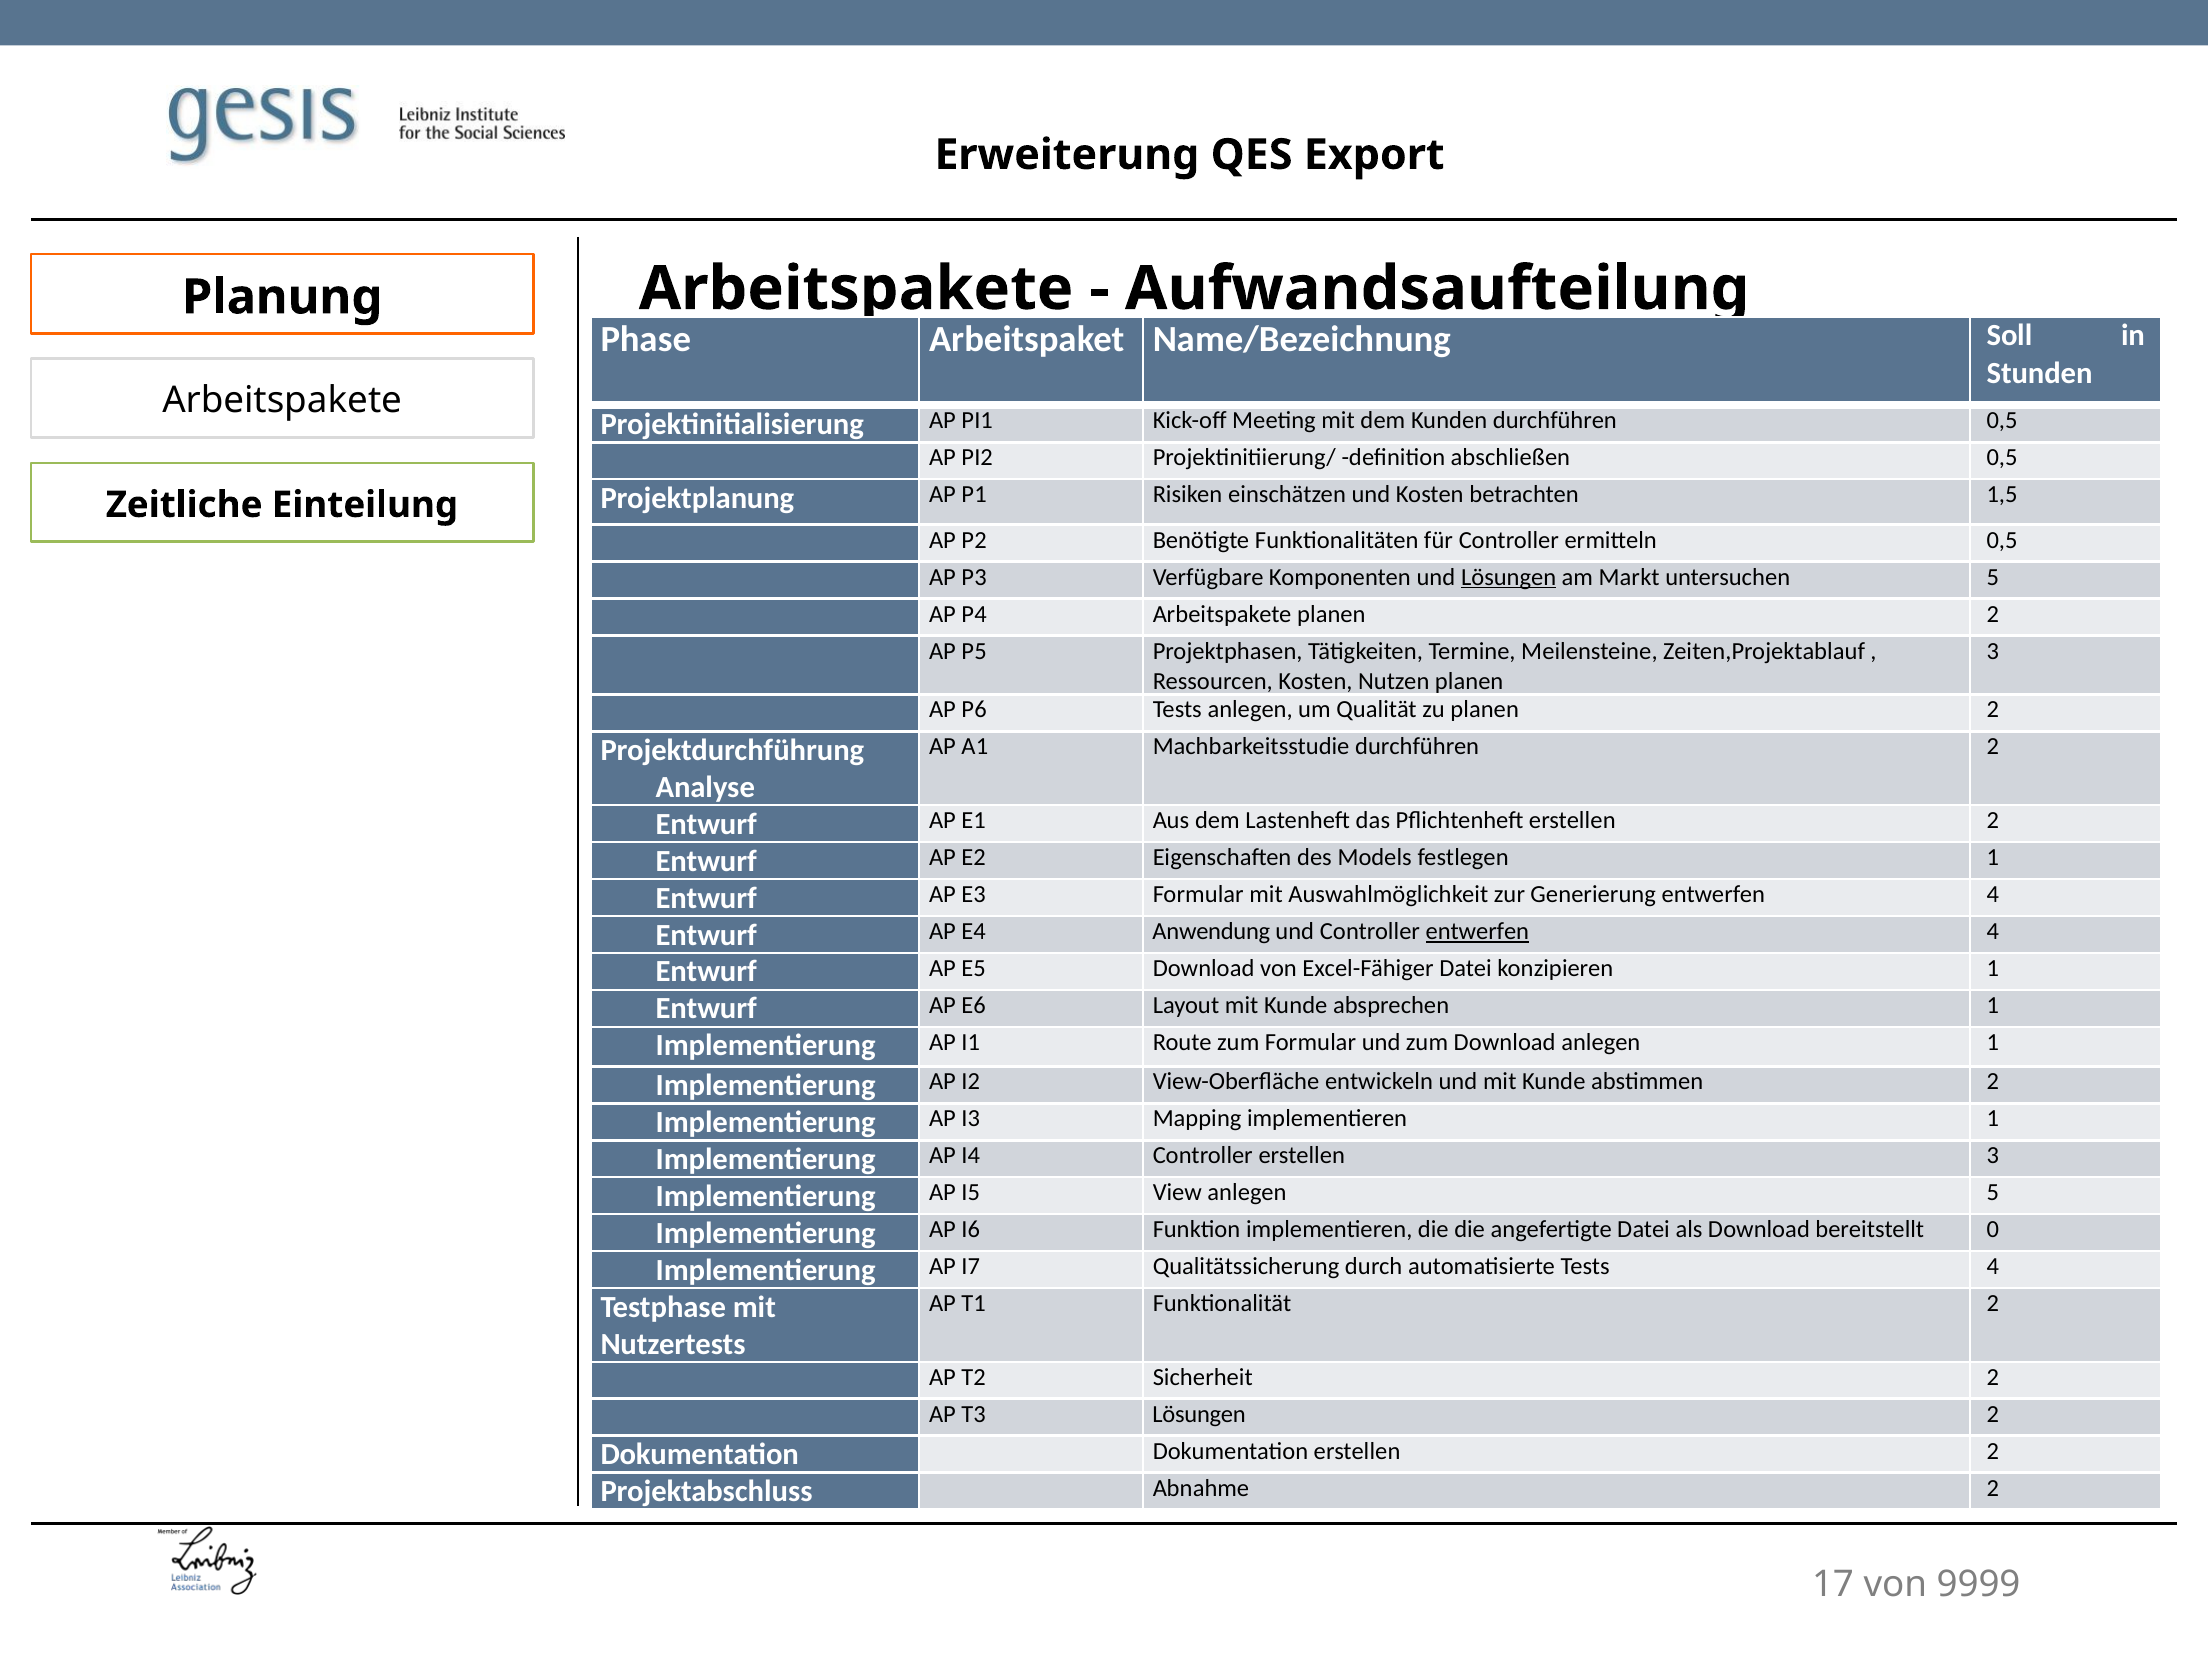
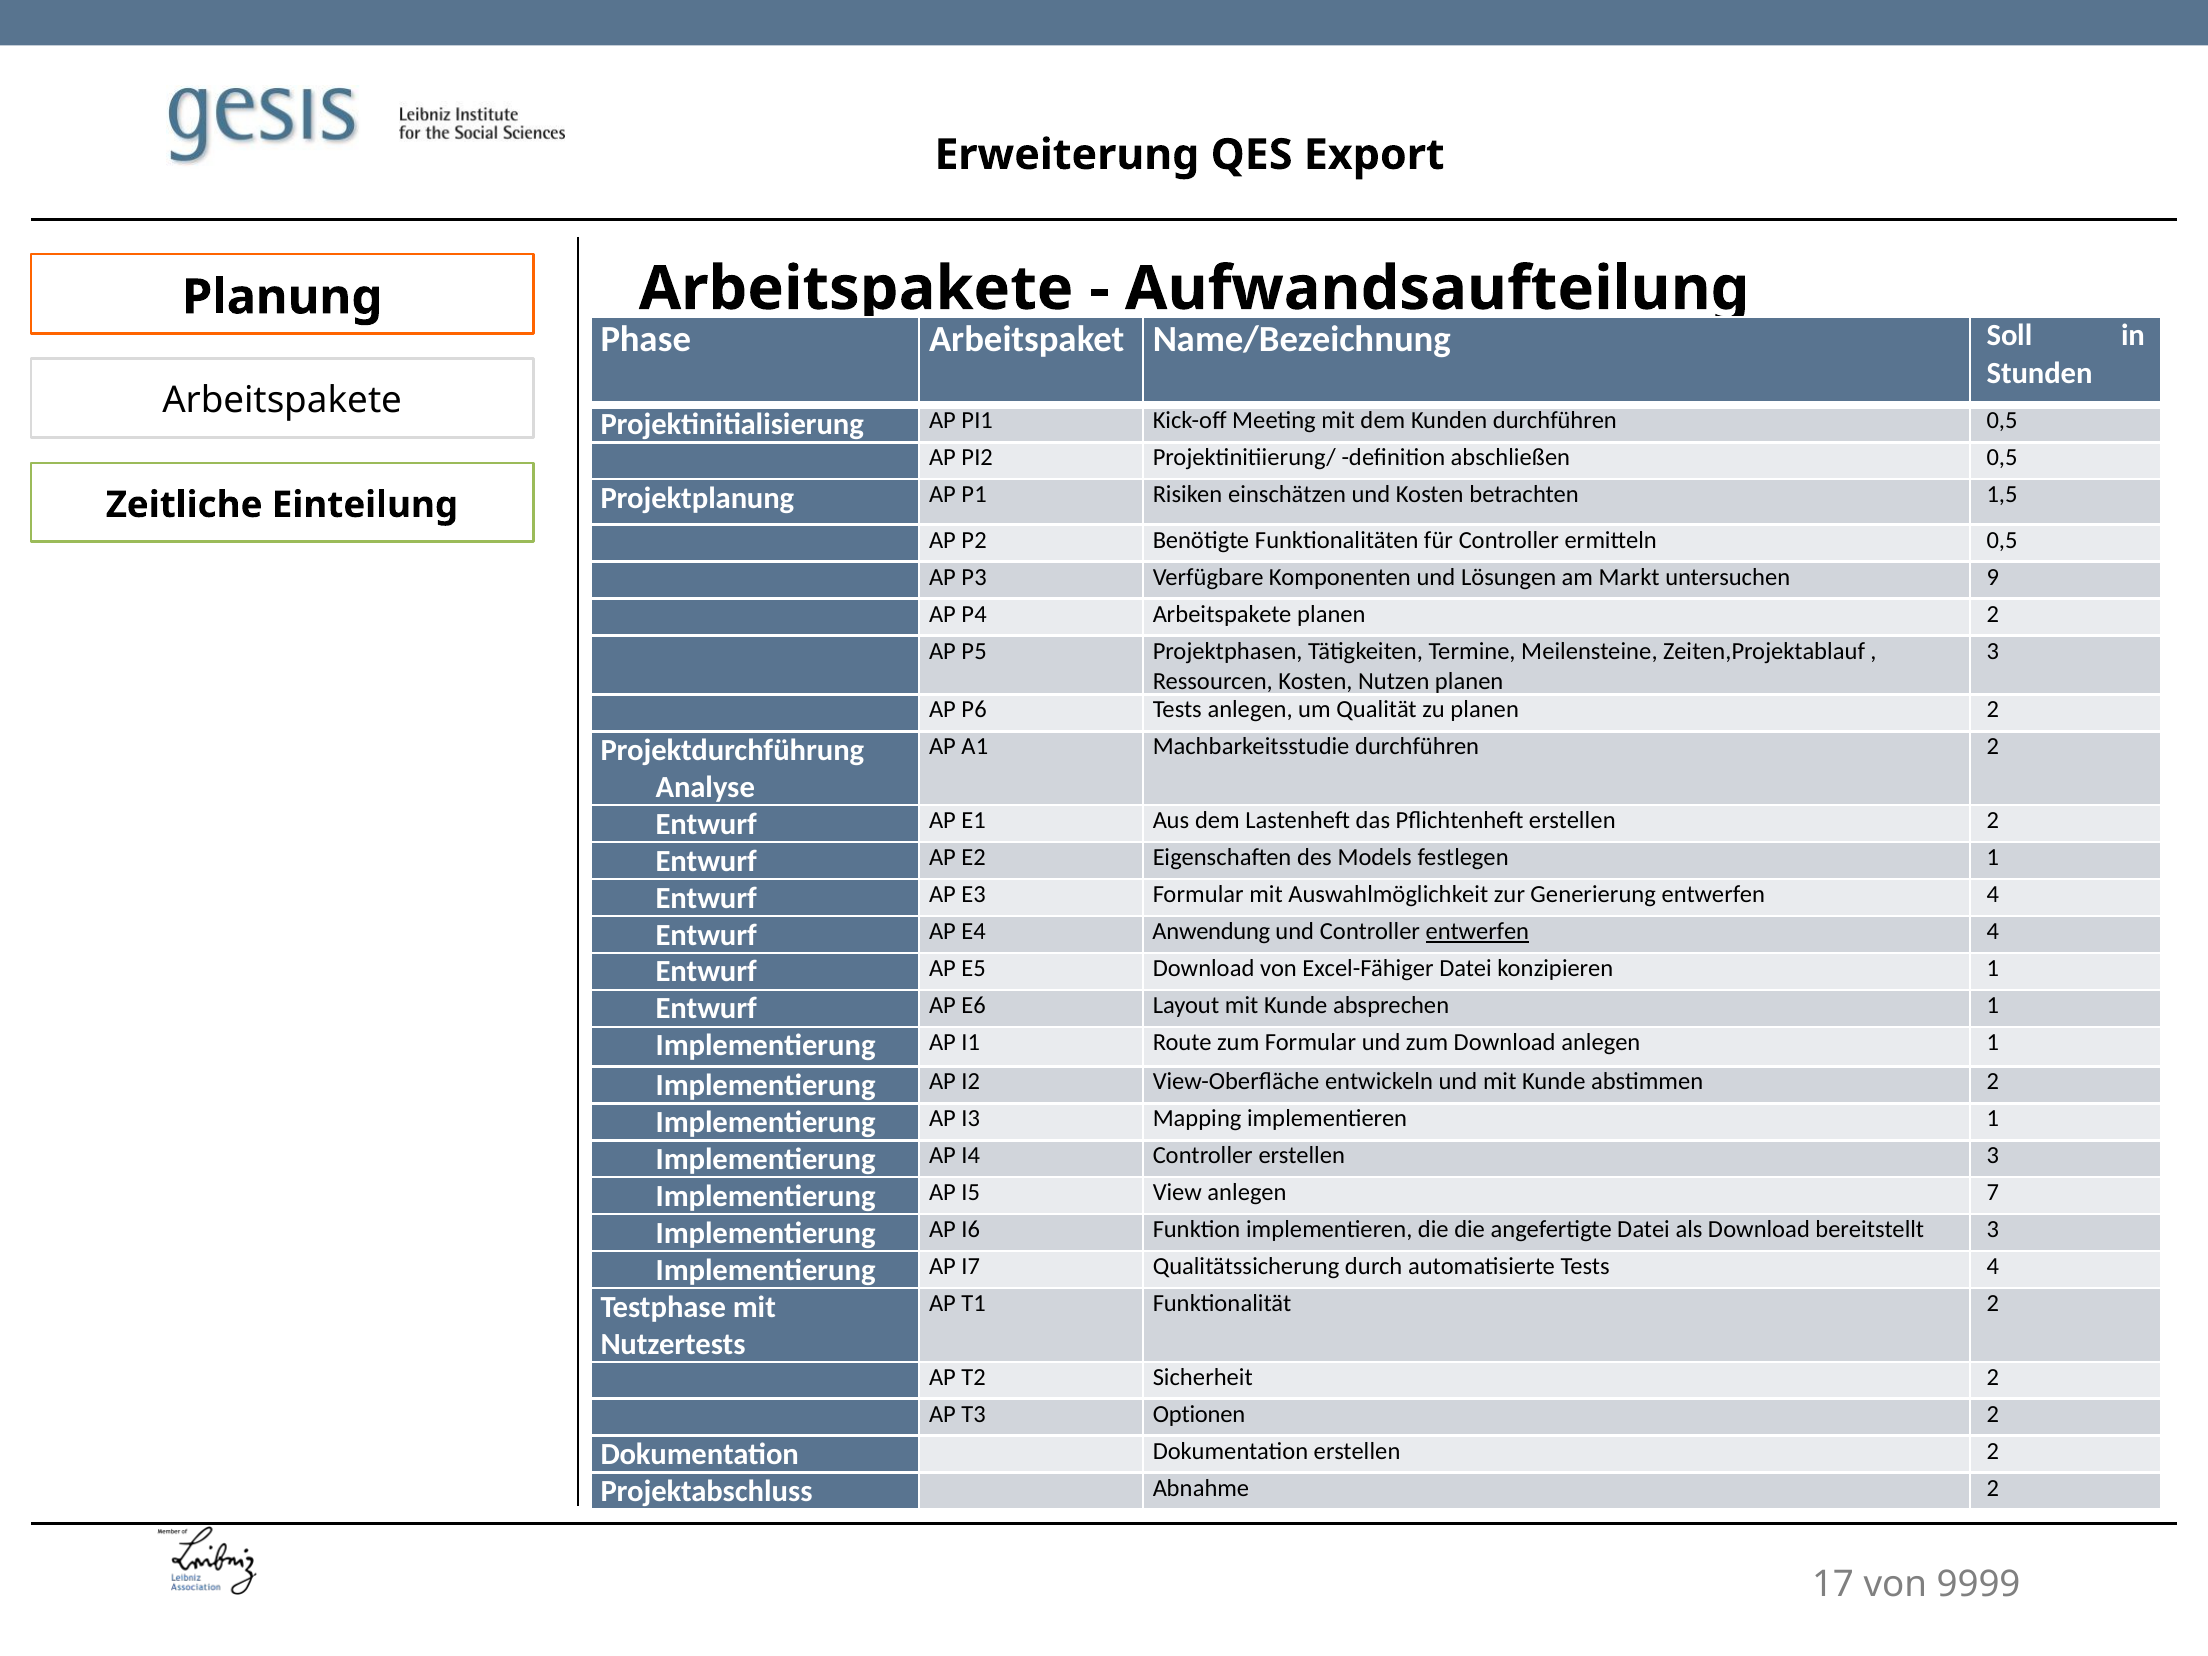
Lösungen underline: present -> none (1509, 577)
untersuchen 5: 5 -> 9 (1993, 577)
anlegen 5: 5 -> 7 (1993, 1193)
bereitstellt 0: 0 -> 3 (1993, 1230)
T3 Lösungen: Lösungen -> Optionen (1199, 1414)
